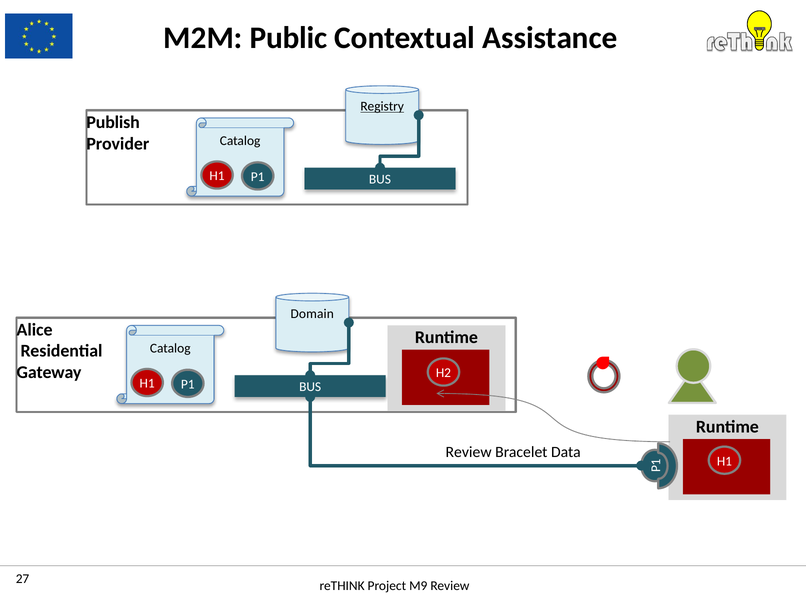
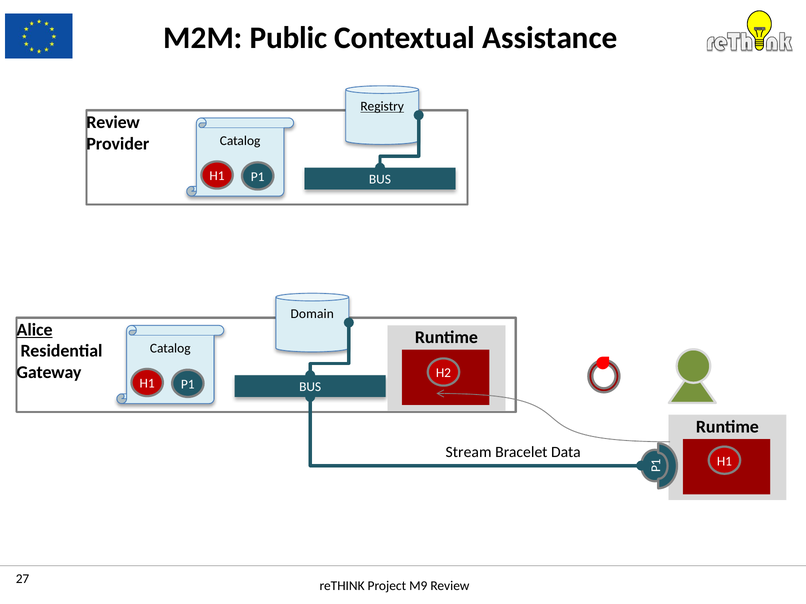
Publish: Publish -> Review (113, 122)
Alice underline: none -> present (35, 330)
Review: Review -> Stream (469, 452)
